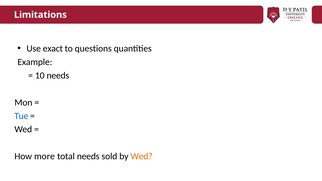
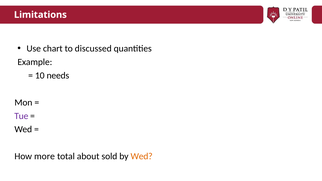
exact: exact -> chart (53, 48)
questions: questions -> discussed (93, 48)
Tue colour: blue -> purple (21, 116)
total needs: needs -> about (88, 156)
